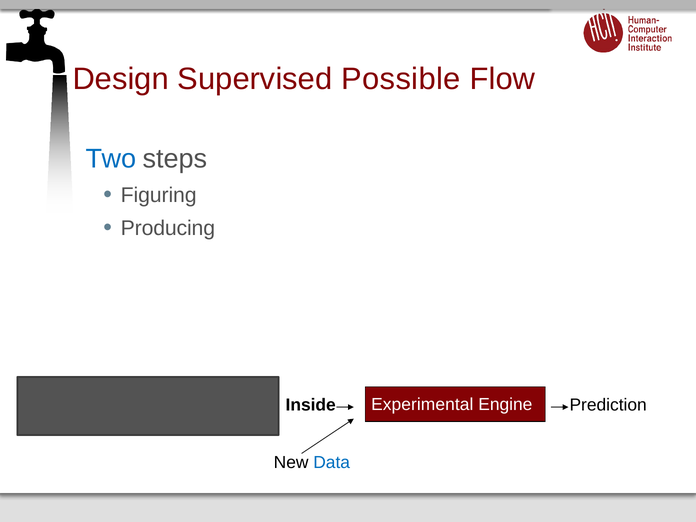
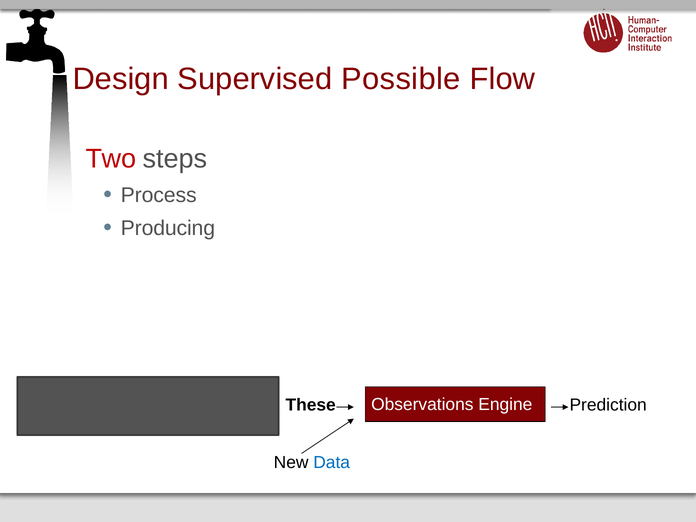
Two colour: blue -> red (111, 159)
Figuring: Figuring -> Process (159, 195)
Experimental: Experimental -> Observations (422, 405)
Inside: Inside -> These (311, 405)
